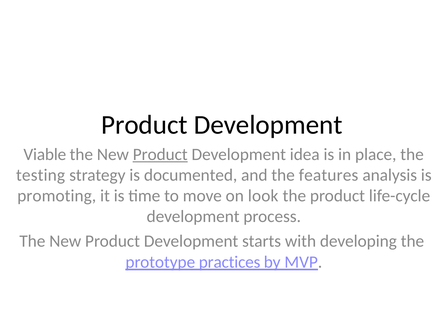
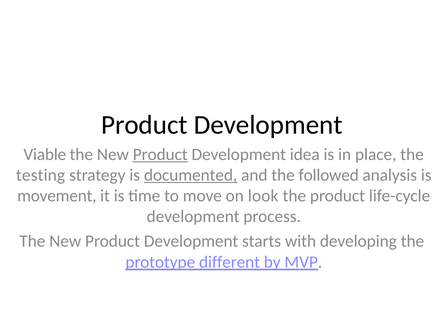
documented underline: none -> present (191, 175)
features: features -> followed (329, 175)
promoting: promoting -> movement (57, 196)
practices: practices -> different (230, 262)
